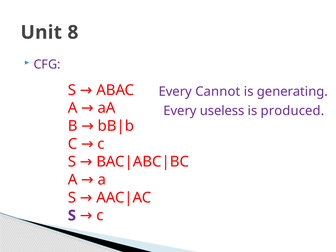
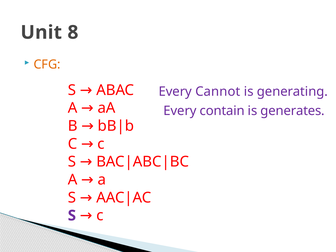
CFG colour: purple -> orange (47, 65)
useless: useless -> contain (222, 111)
produced: produced -> generates (293, 111)
